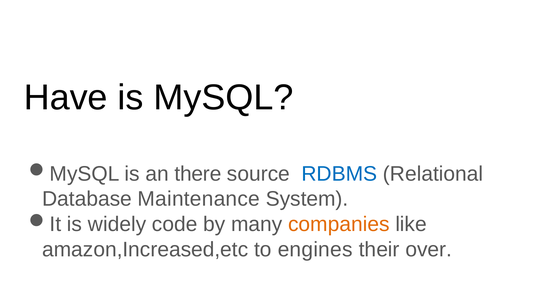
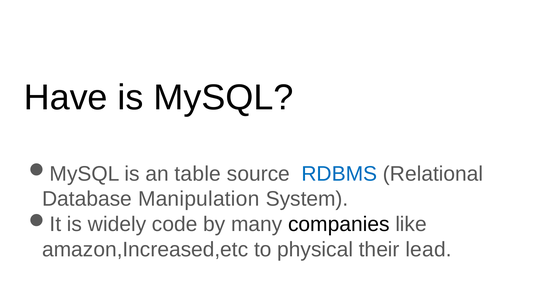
there: there -> table (198, 174)
Maintenance: Maintenance -> Manipulation (199, 199)
companies colour: orange -> black (339, 224)
engines: engines -> physical (315, 249)
over: over -> lead (429, 249)
